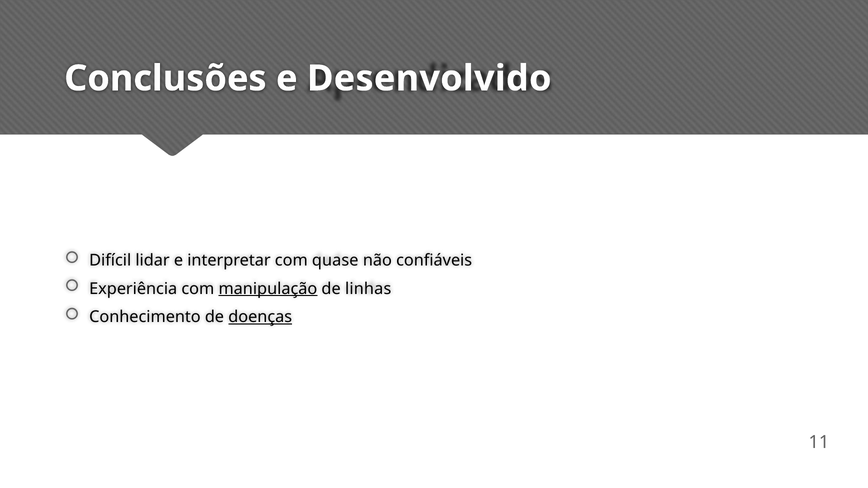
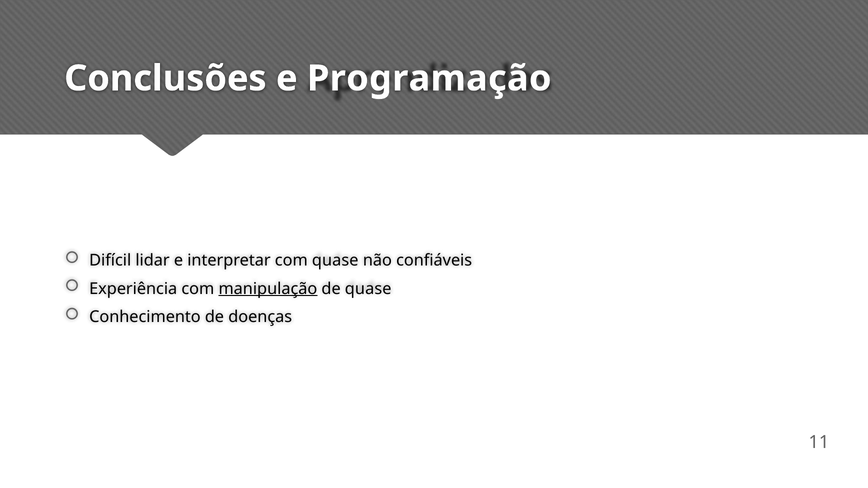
Desenvolvido: Desenvolvido -> Programação (429, 78)
de linhas: linhas -> quase (368, 289)
doenças underline: present -> none (260, 317)
